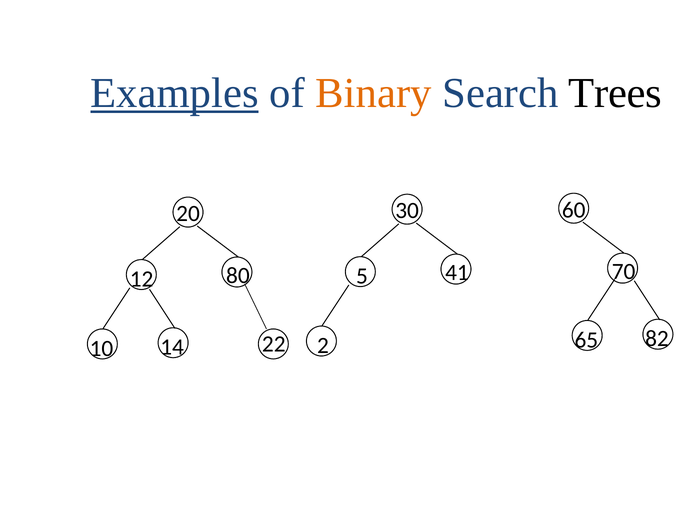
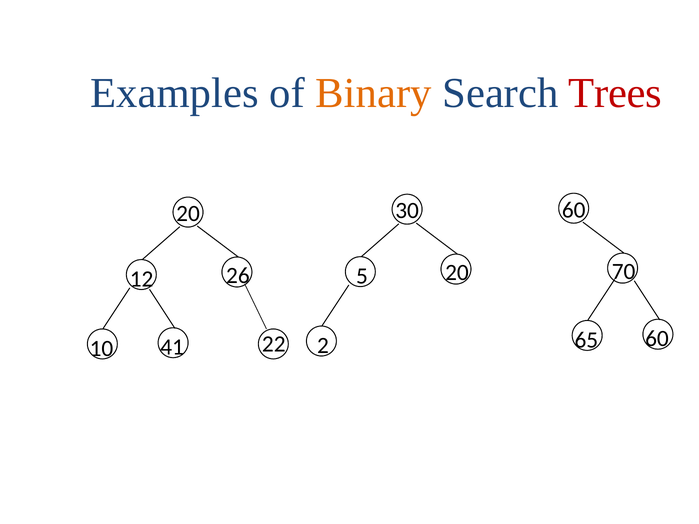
Examples underline: present -> none (174, 93)
Trees colour: black -> red (615, 93)
5 41: 41 -> 20 (457, 273)
80: 80 -> 26 (238, 276)
65 82: 82 -> 60 (657, 339)
14: 14 -> 41 (172, 347)
